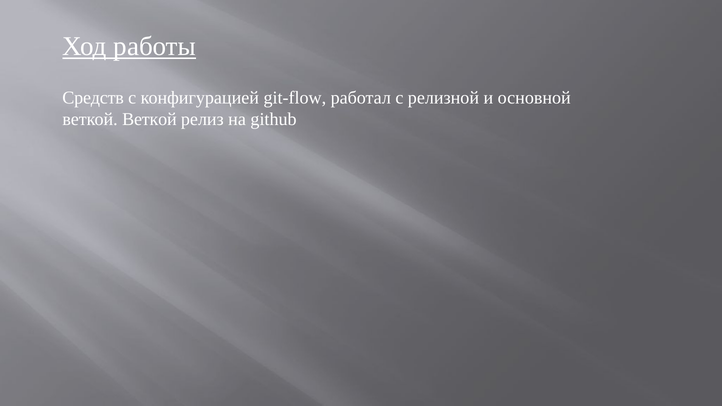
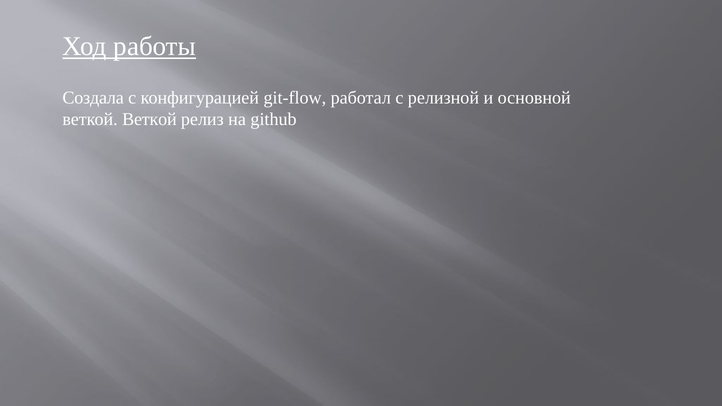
Средств: Средств -> Создала (93, 98)
